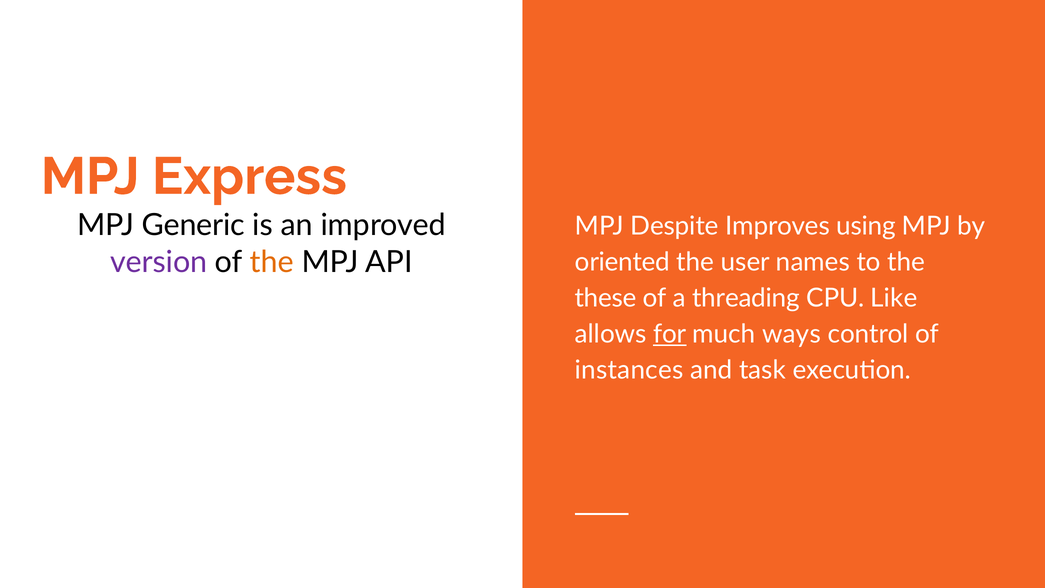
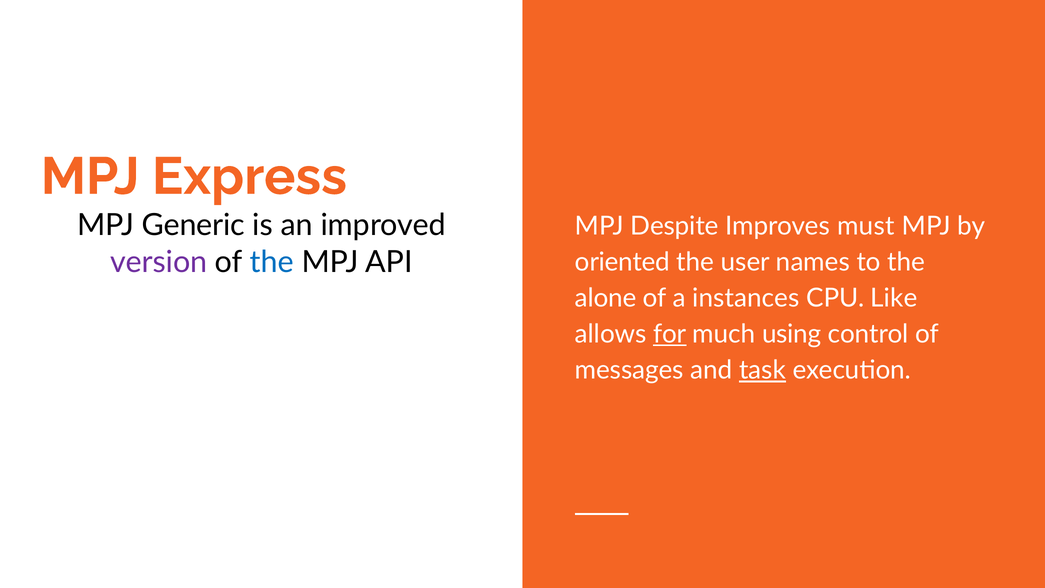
using: using -> must (866, 226)
the colour: orange -> blue (272, 262)
these: these -> alone (606, 298)
threading: threading -> instances (746, 298)
ways: ways -> using (792, 334)
instances: instances -> messages (629, 370)
task underline: none -> present (763, 370)
